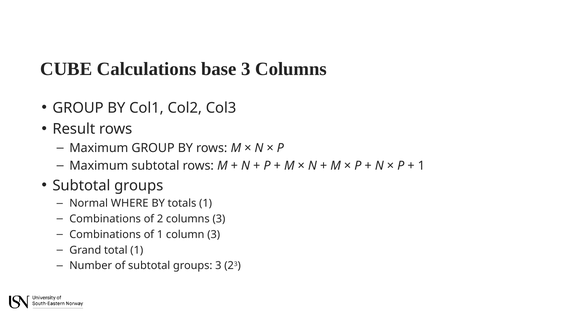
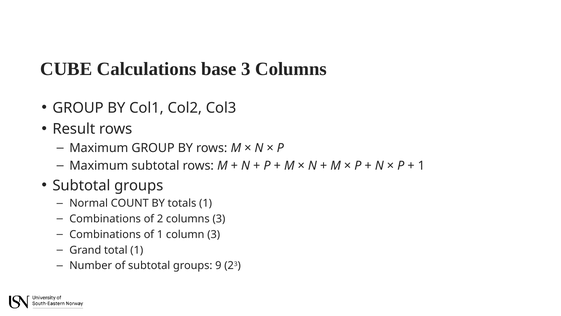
WHERE: WHERE -> COUNT (130, 203)
groups 3: 3 -> 9 (218, 265)
